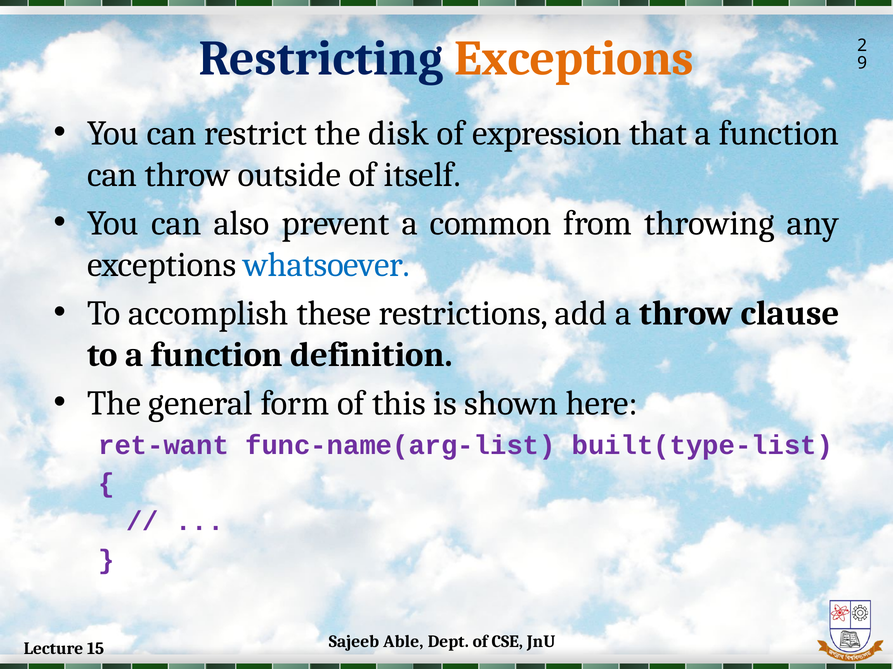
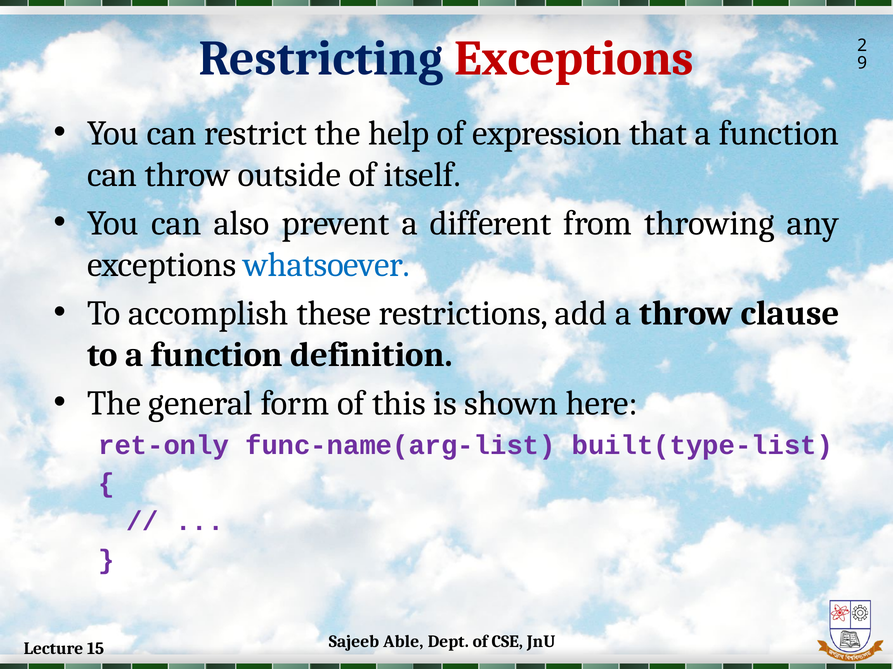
Exceptions colour: orange -> red (574, 58)
disk: disk -> help (399, 133)
common: common -> different (491, 223)
ret-want: ret-want -> ret-only (164, 446)
